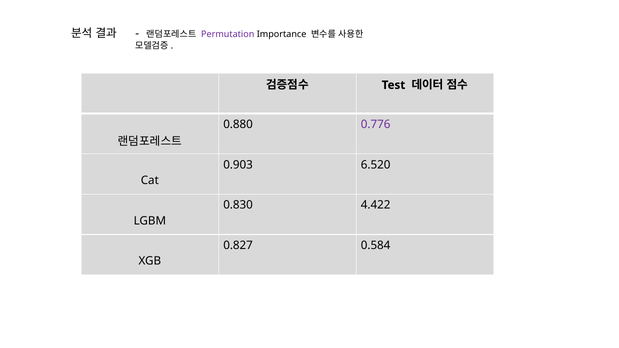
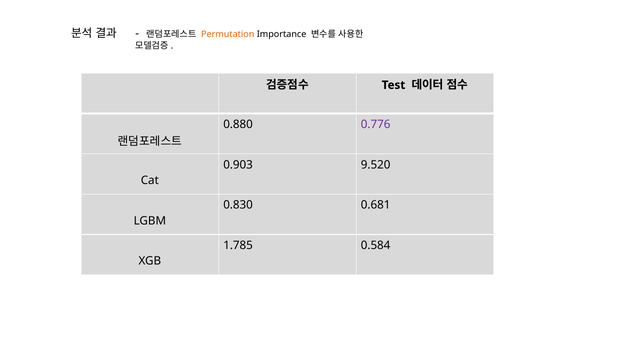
Permutation colour: purple -> orange (228, 34)
6.520: 6.520 -> 9.520 (376, 165)
4.422: 4.422 -> 0.681 (376, 205)
0.827: 0.827 -> 1.785 (238, 246)
